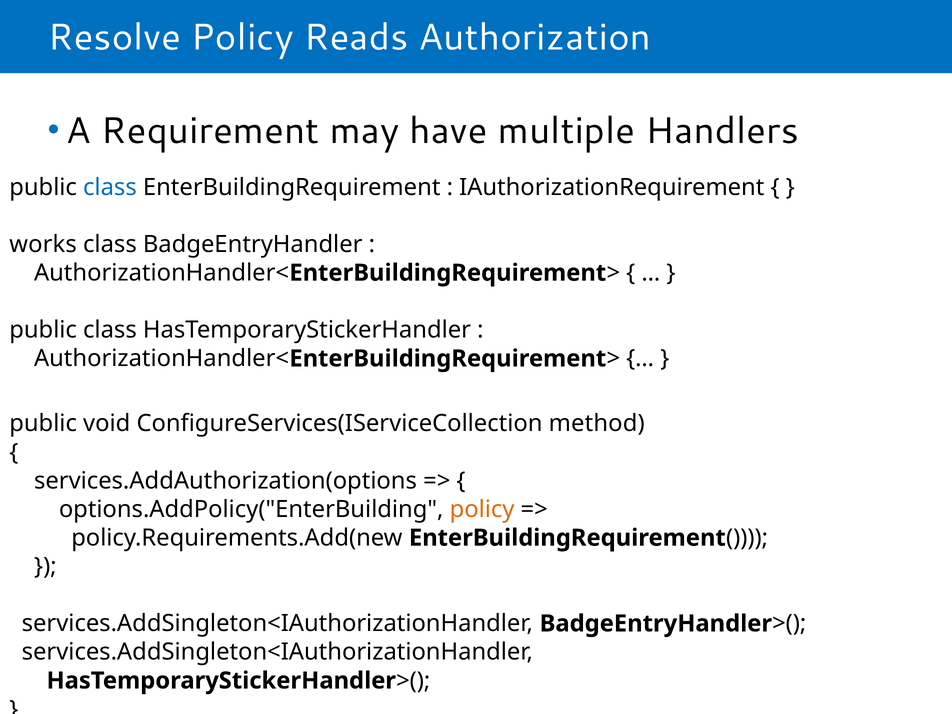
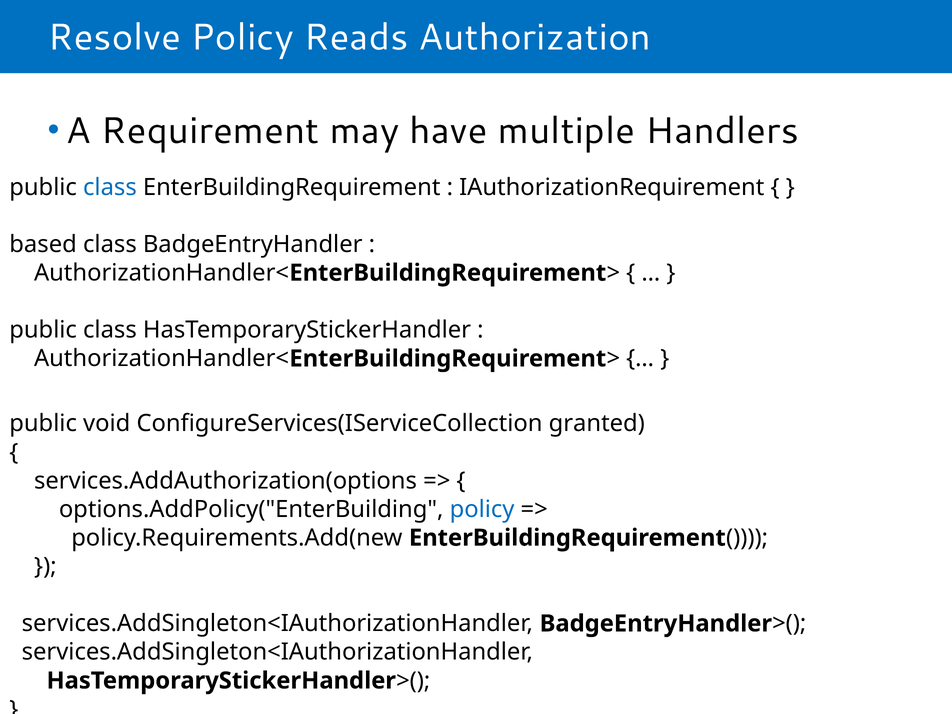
works: works -> based (43, 244)
method: method -> granted (597, 424)
policy colour: orange -> blue (482, 509)
